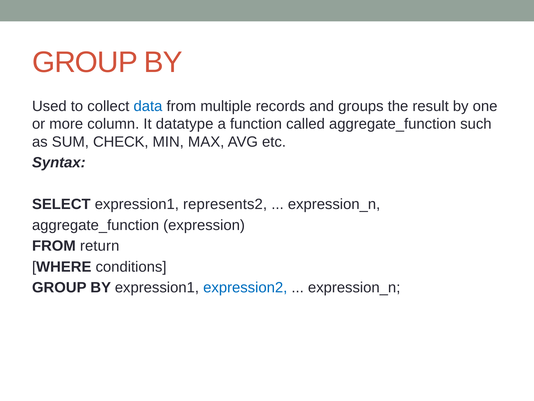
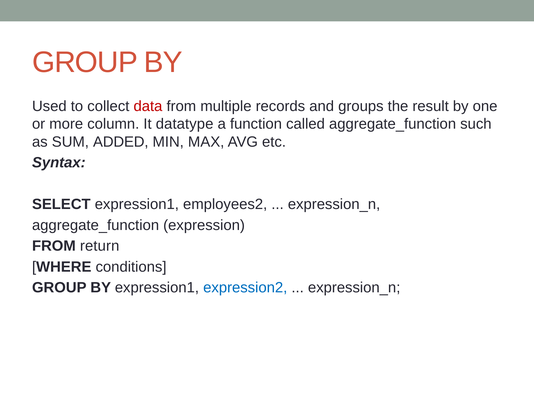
data colour: blue -> red (148, 106)
CHECK: CHECK -> ADDED (121, 142)
represents2: represents2 -> employees2 (225, 204)
